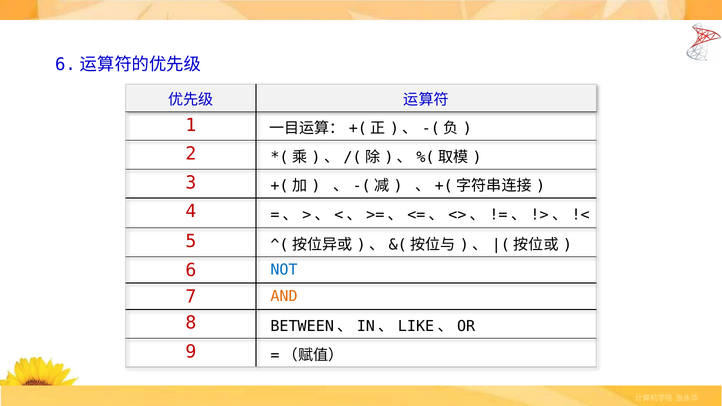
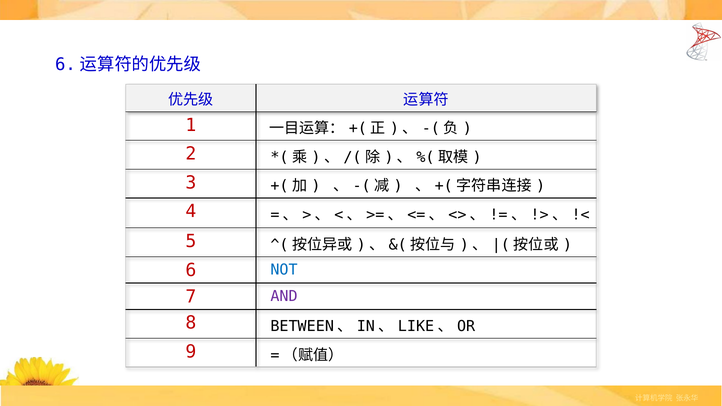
AND colour: orange -> purple (284, 296)
